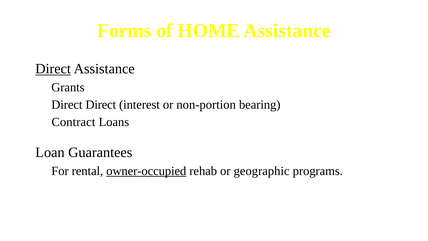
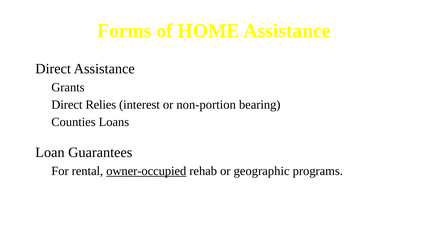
Direct underline: present -> none (53, 69)
Direct Direct: Direct -> Relies (101, 105)
Contract: Contract -> Counties (73, 122)
